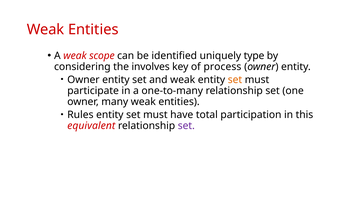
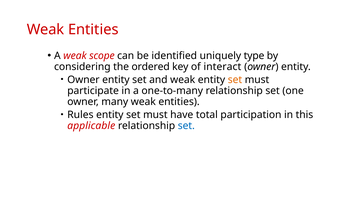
involves: involves -> ordered (151, 67)
process: process -> interact (222, 67)
equivalent: equivalent -> applicable (91, 125)
set colour: purple -> blue (186, 125)
